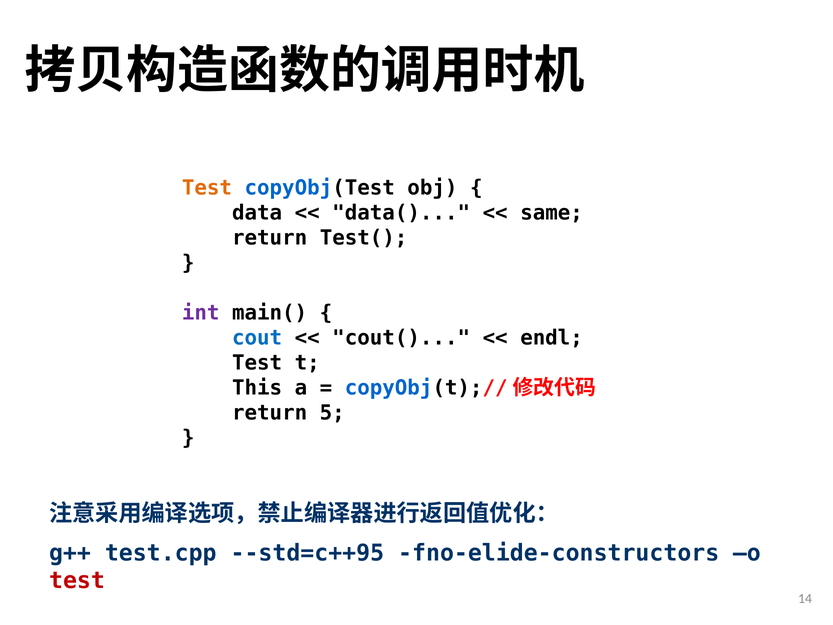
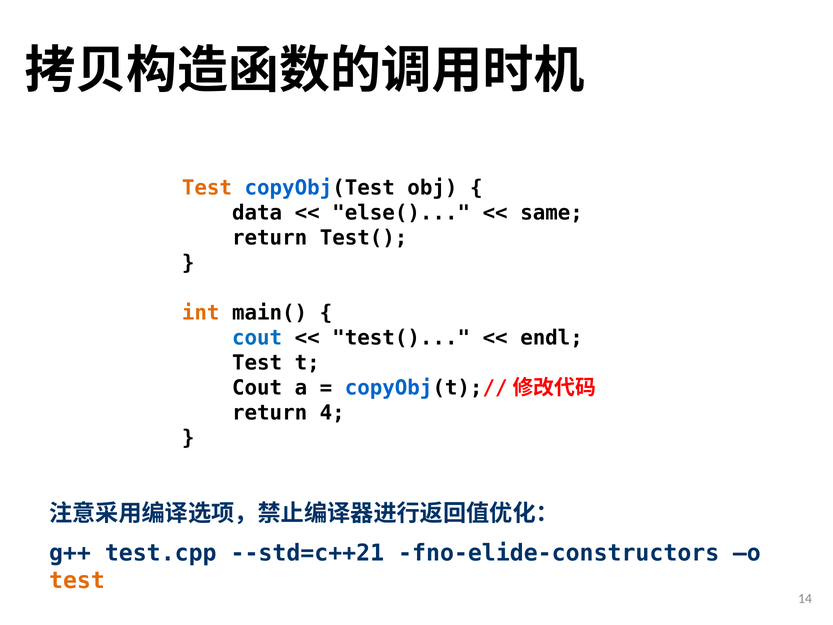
data(: data( -> else( (401, 213)
int colour: purple -> orange (201, 313)
cout(: cout( -> test( (401, 338)
This: This -> Cout (257, 388)
5: 5 -> 4 (332, 413)
--std=c++95: --std=c++95 -> --std=c++21 (307, 553)
test colour: red -> orange (77, 581)
